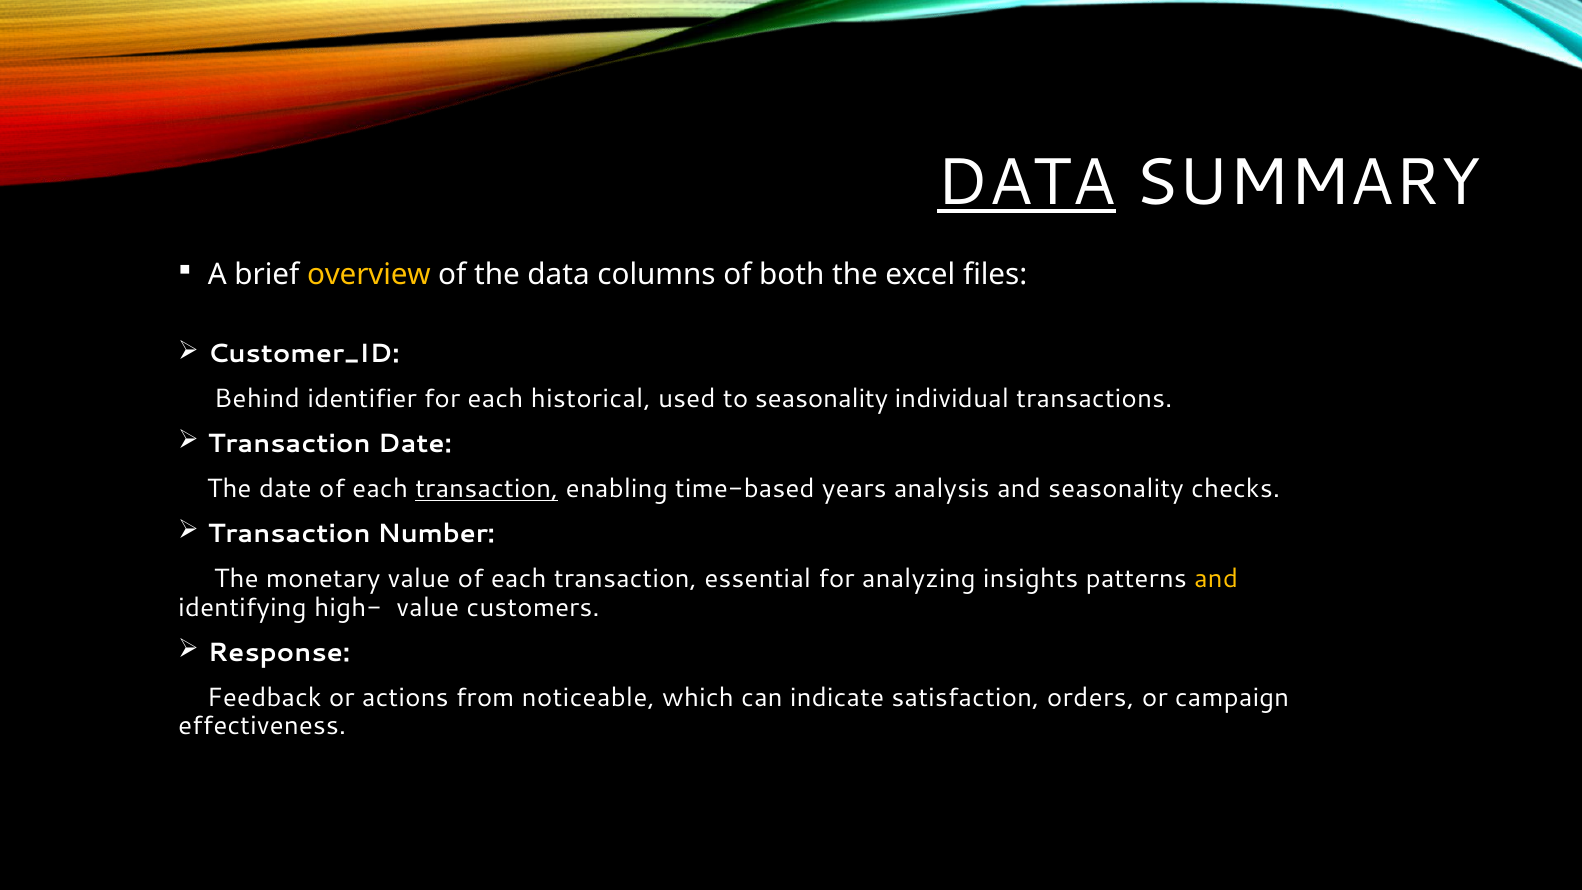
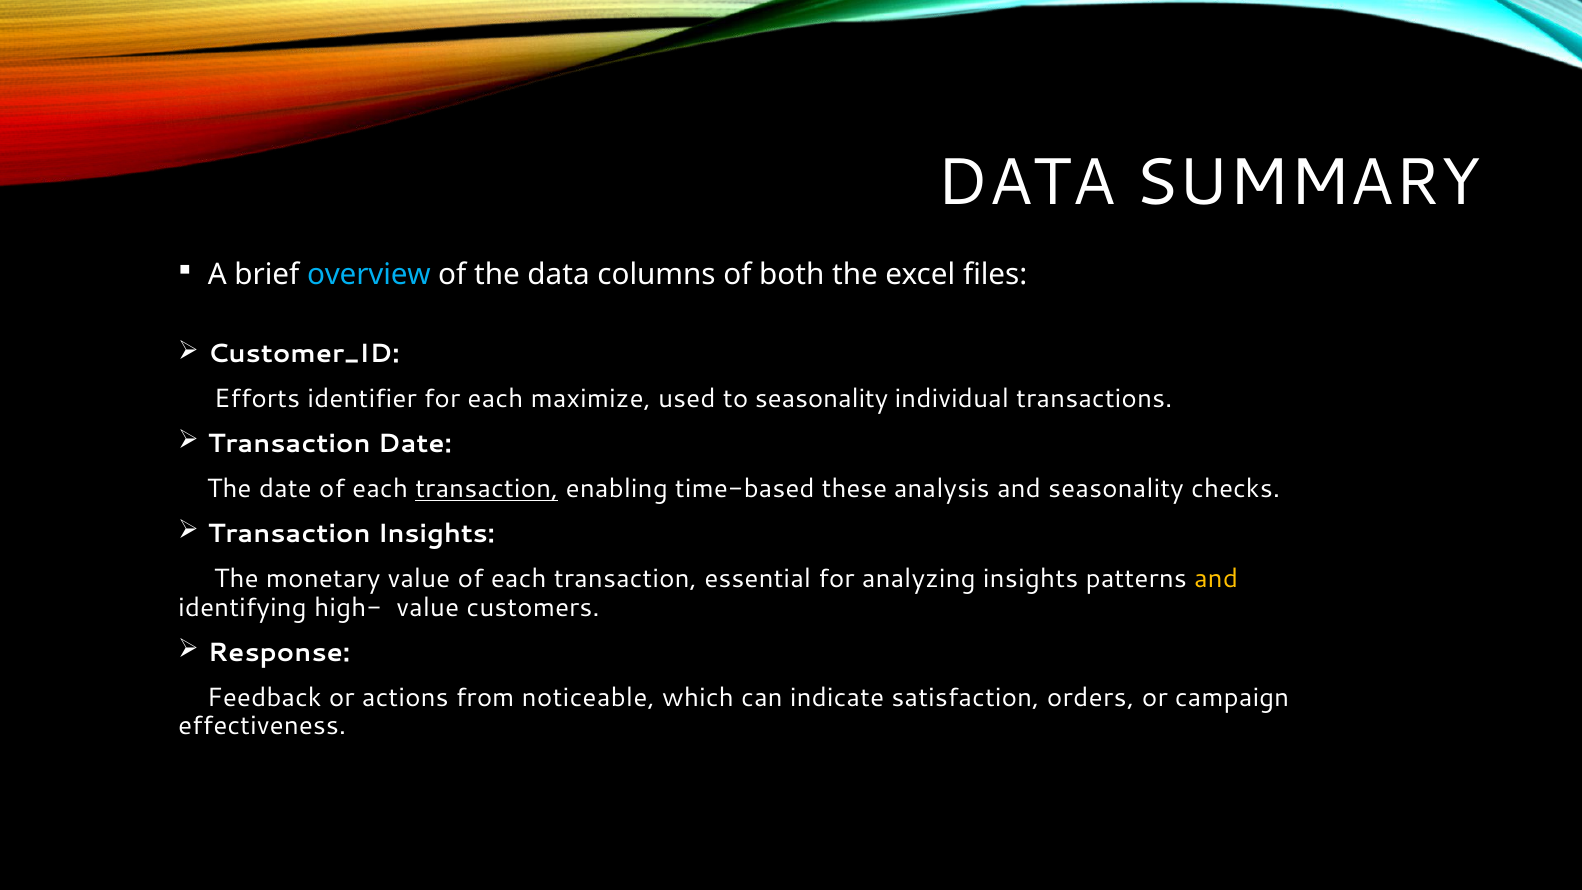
DATA underline: present -> none (1026, 183)
overview colour: yellow -> light blue (369, 275)
Behind: Behind -> Efforts (257, 399)
historical: historical -> maximize (591, 399)
years: years -> these (854, 489)
Transaction Number: Number -> Insights (436, 534)
